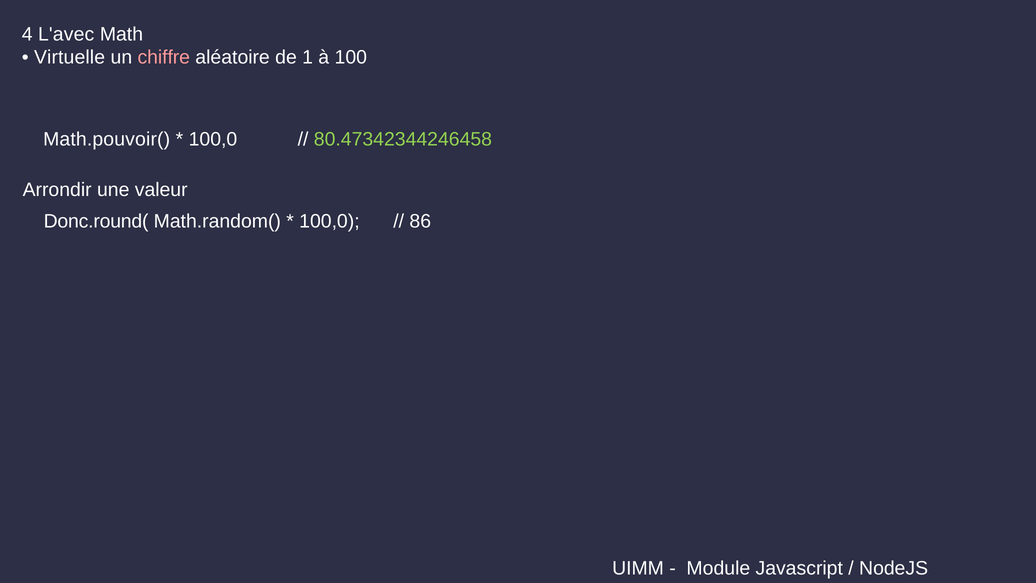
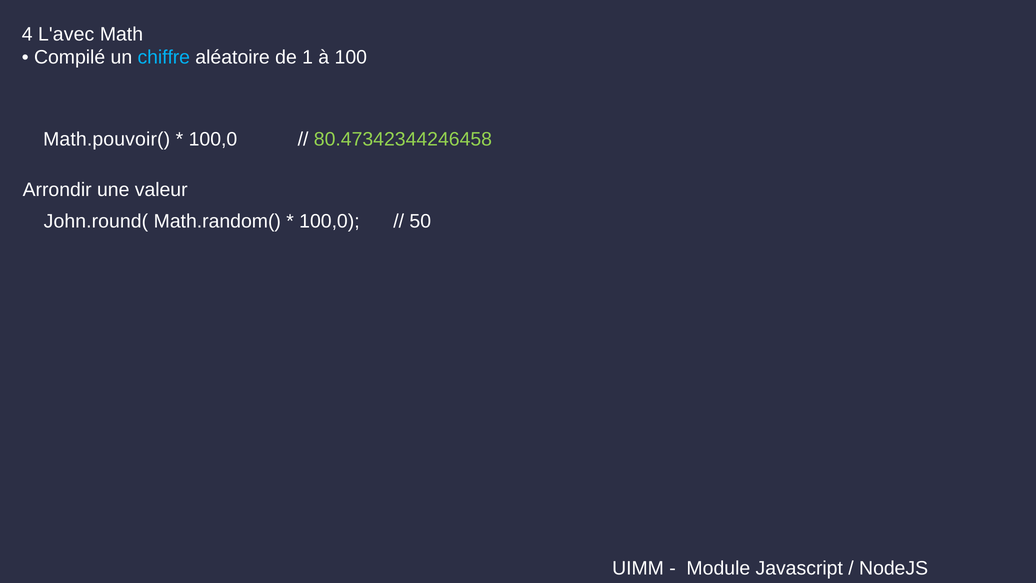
Virtuelle: Virtuelle -> Compilé (70, 57)
chiffre colour: pink -> light blue (164, 57)
Donc.round(: Donc.round( -> John.round( (96, 221)
86: 86 -> 50 (420, 221)
